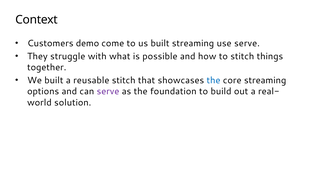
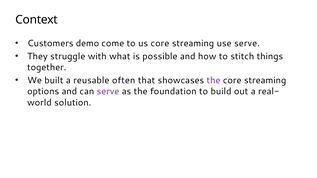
us built: built -> core (160, 43)
reusable stitch: stitch -> often (124, 80)
the colour: blue -> purple (214, 80)
